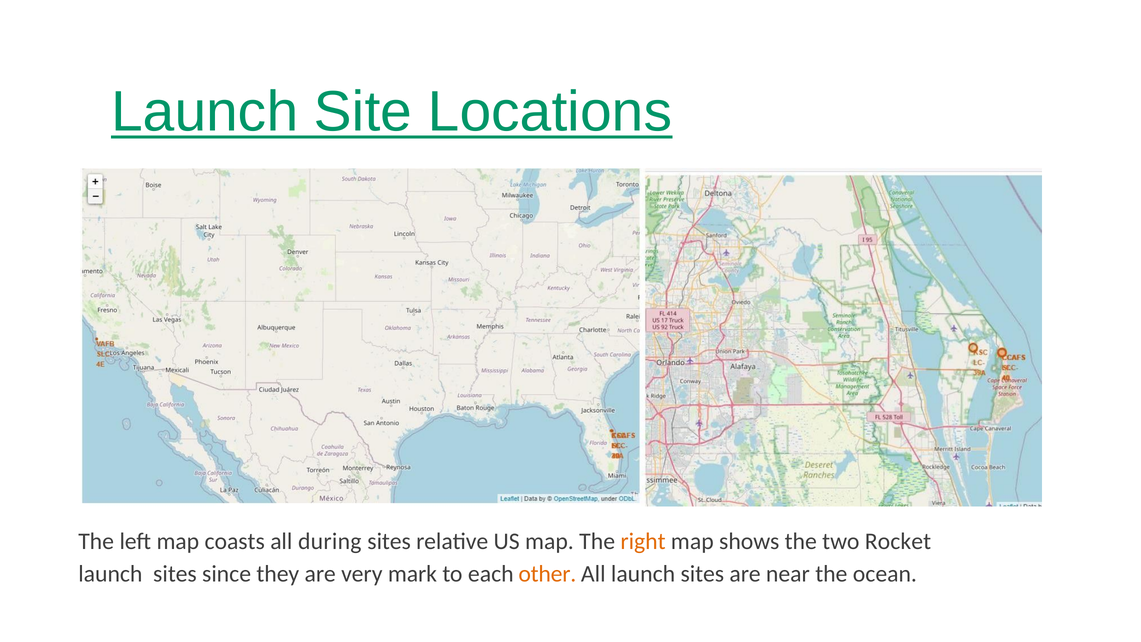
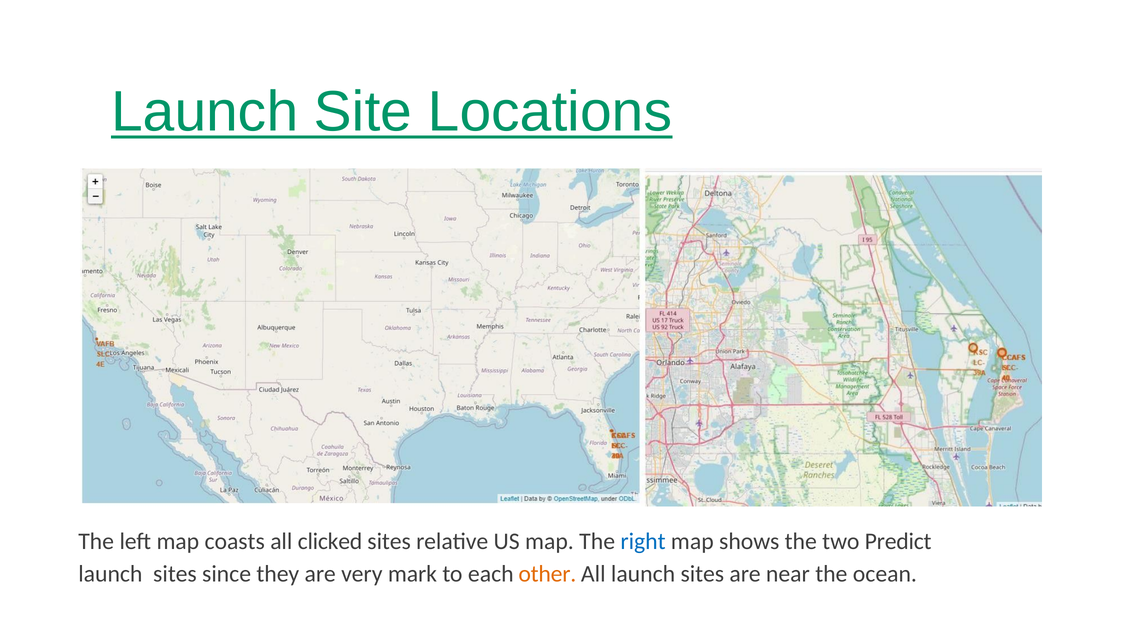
during: during -> clicked (330, 541)
right colour: orange -> blue (643, 541)
Rocket: Rocket -> Predict (898, 541)
